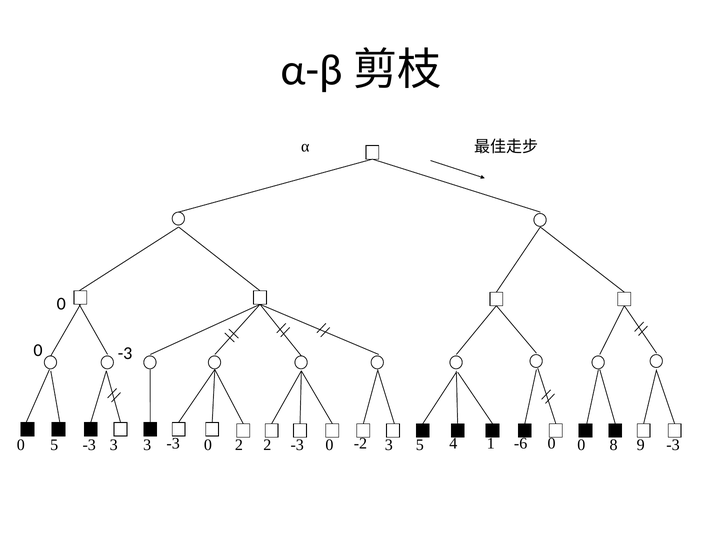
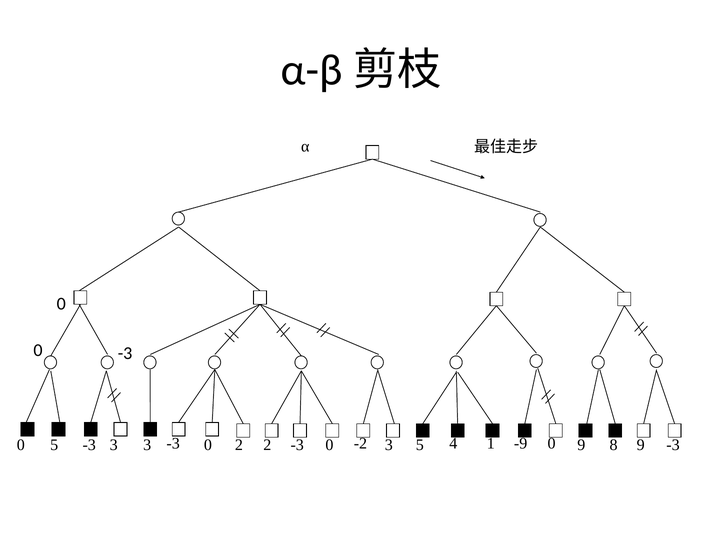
-6: -6 -> -9 (521, 443)
0: 0 -> 9 (581, 444)
